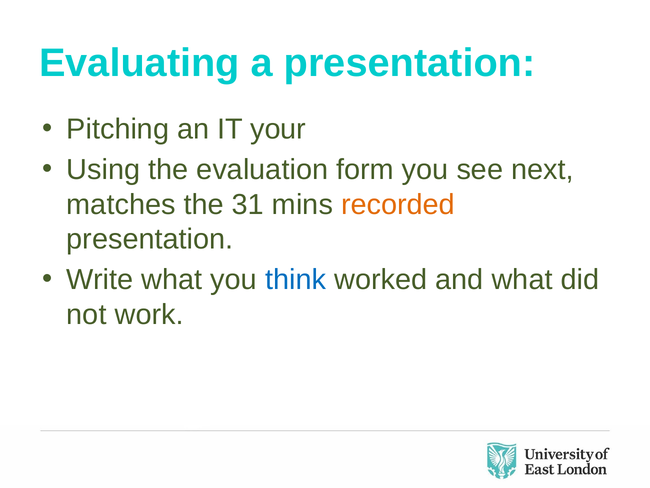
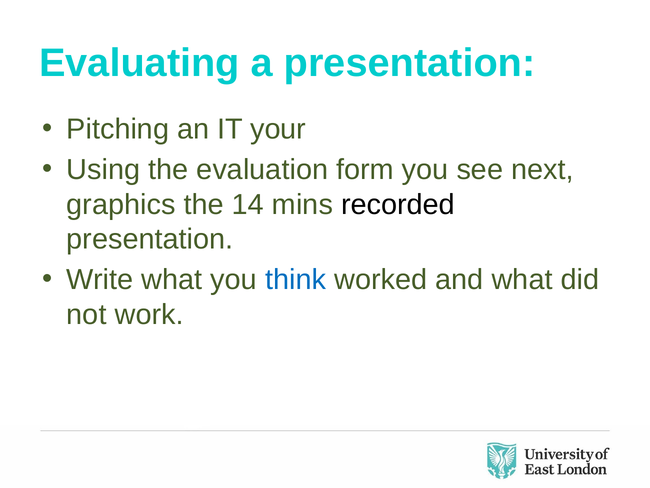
matches: matches -> graphics (121, 204)
31: 31 -> 14 (248, 204)
recorded colour: orange -> black (398, 204)
